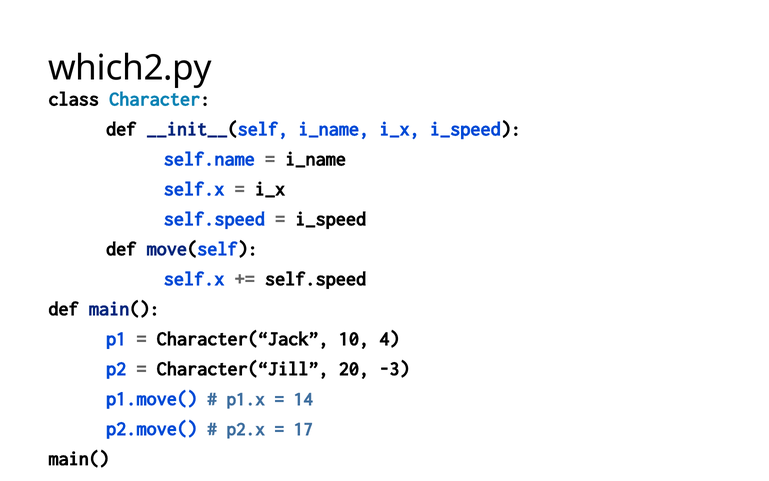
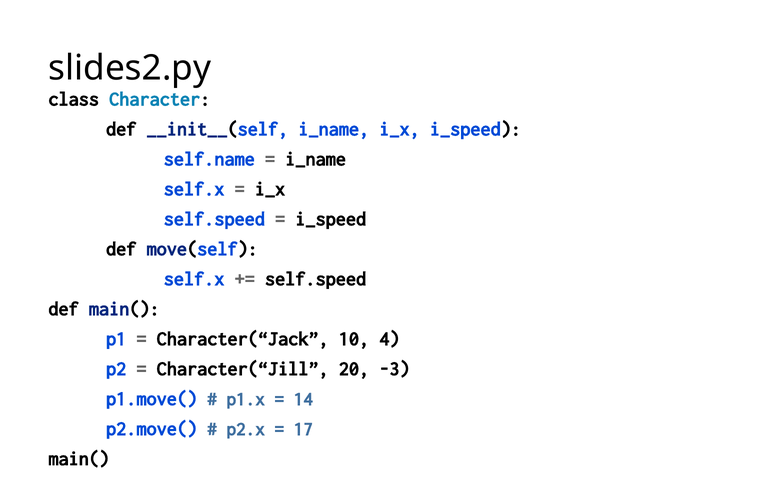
which2.py: which2.py -> slides2.py (130, 68)
